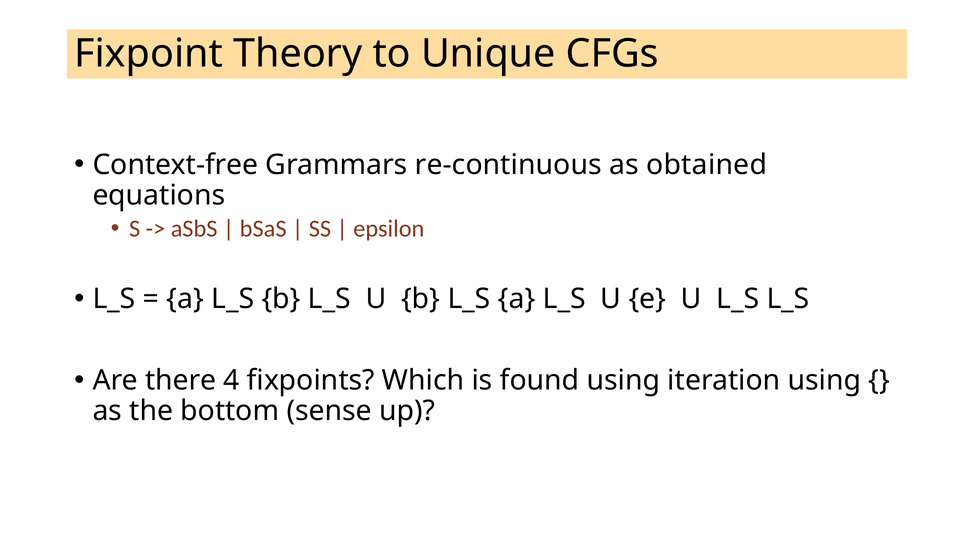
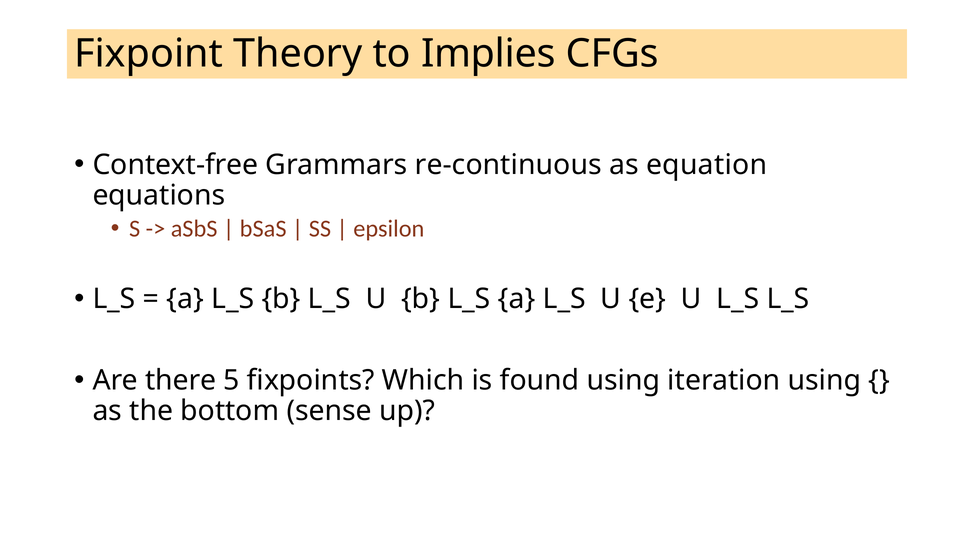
Unique: Unique -> Implies (488, 54)
obtained: obtained -> equation (707, 165)
4: 4 -> 5 (232, 380)
